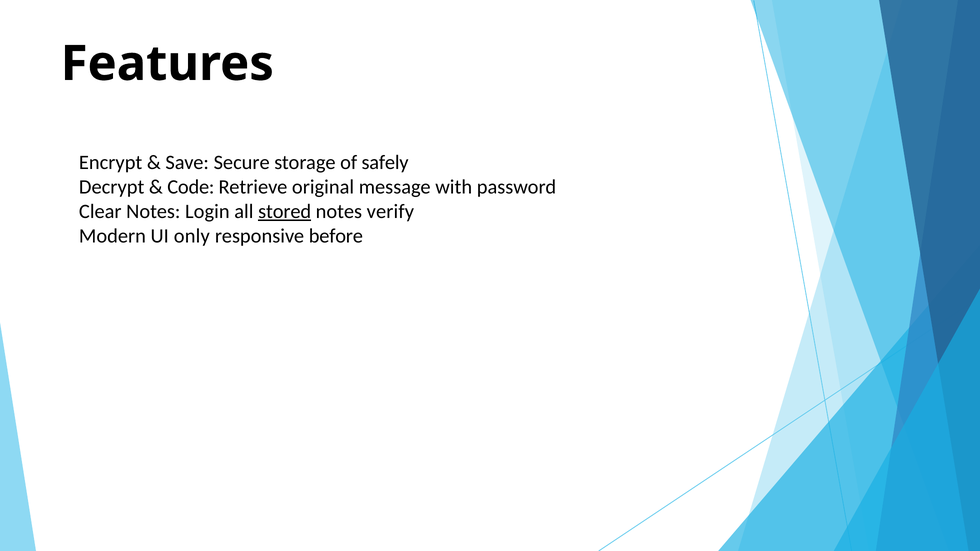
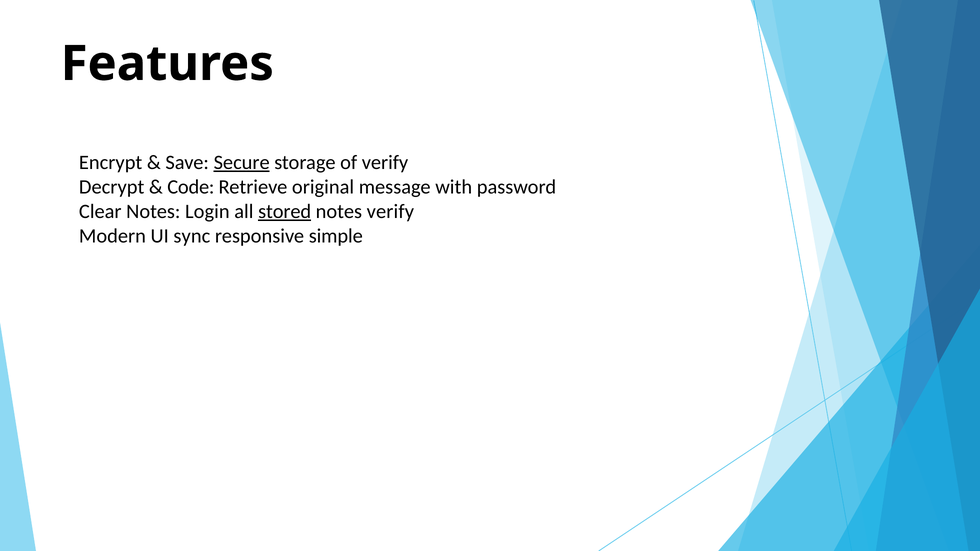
Secure underline: none -> present (242, 163)
of safely: safely -> verify (385, 163)
only: only -> sync (192, 236)
before: before -> simple (336, 236)
